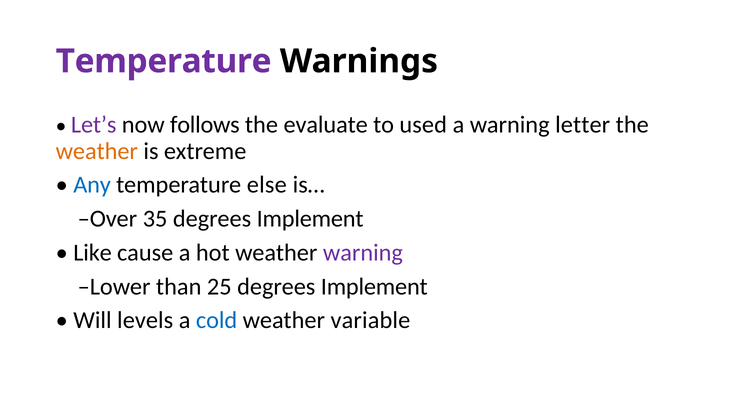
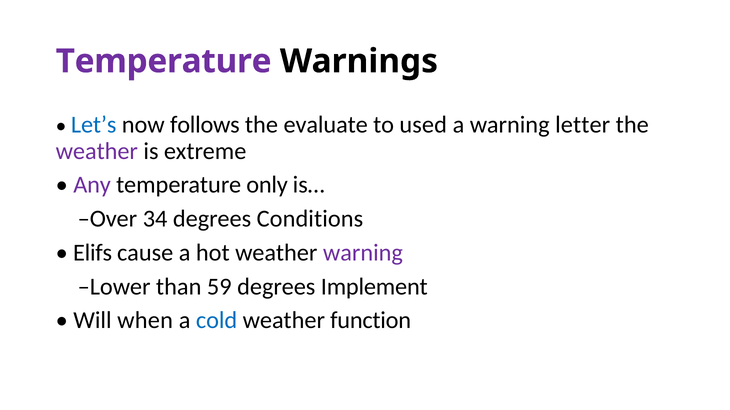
Let’s colour: purple -> blue (94, 125)
weather colour: orange -> purple (97, 151)
Any colour: blue -> purple (92, 185)
else: else -> only (267, 185)
35: 35 -> 34 (155, 219)
Implement: Implement -> Conditions (310, 219)
Like: Like -> Elifs (93, 253)
25: 25 -> 59 (219, 287)
levels: levels -> when (145, 321)
variable: variable -> function (371, 321)
